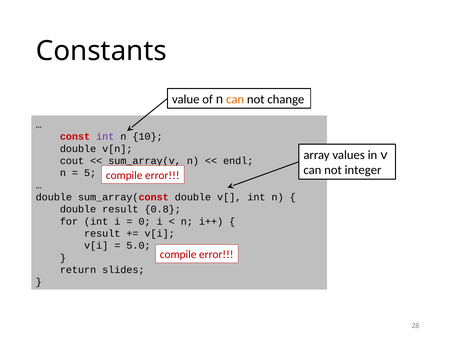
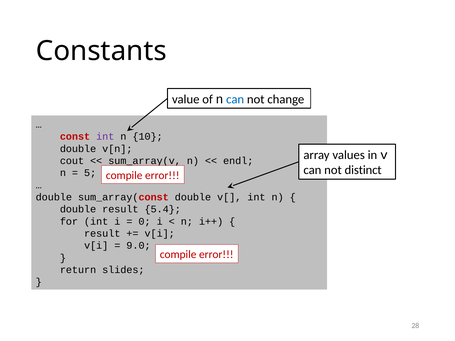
can colour: orange -> blue (235, 99)
integer: integer -> distinct (363, 170)
0.8: 0.8 -> 5.4 (163, 209)
5.0: 5.0 -> 9.0 (139, 246)
